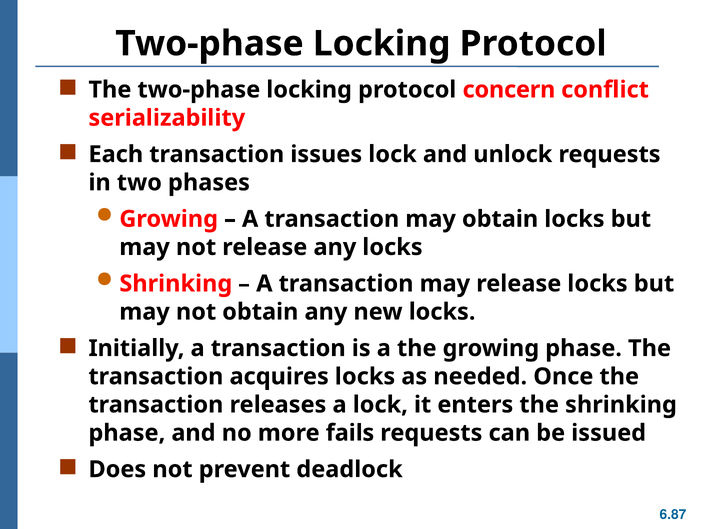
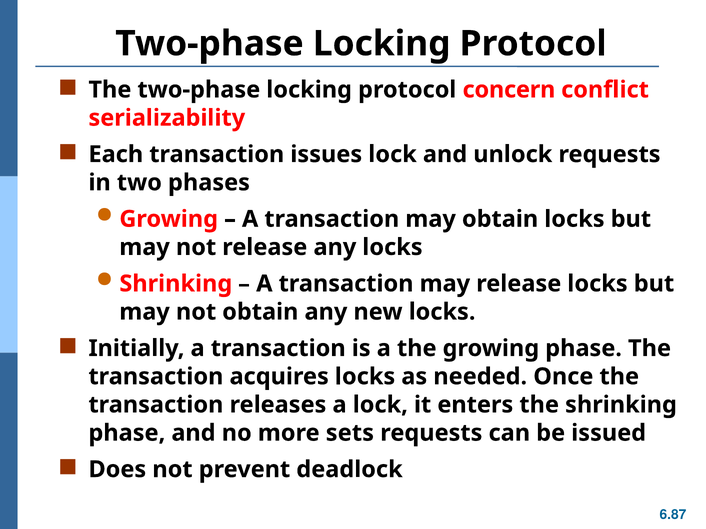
fails: fails -> sets (350, 433)
